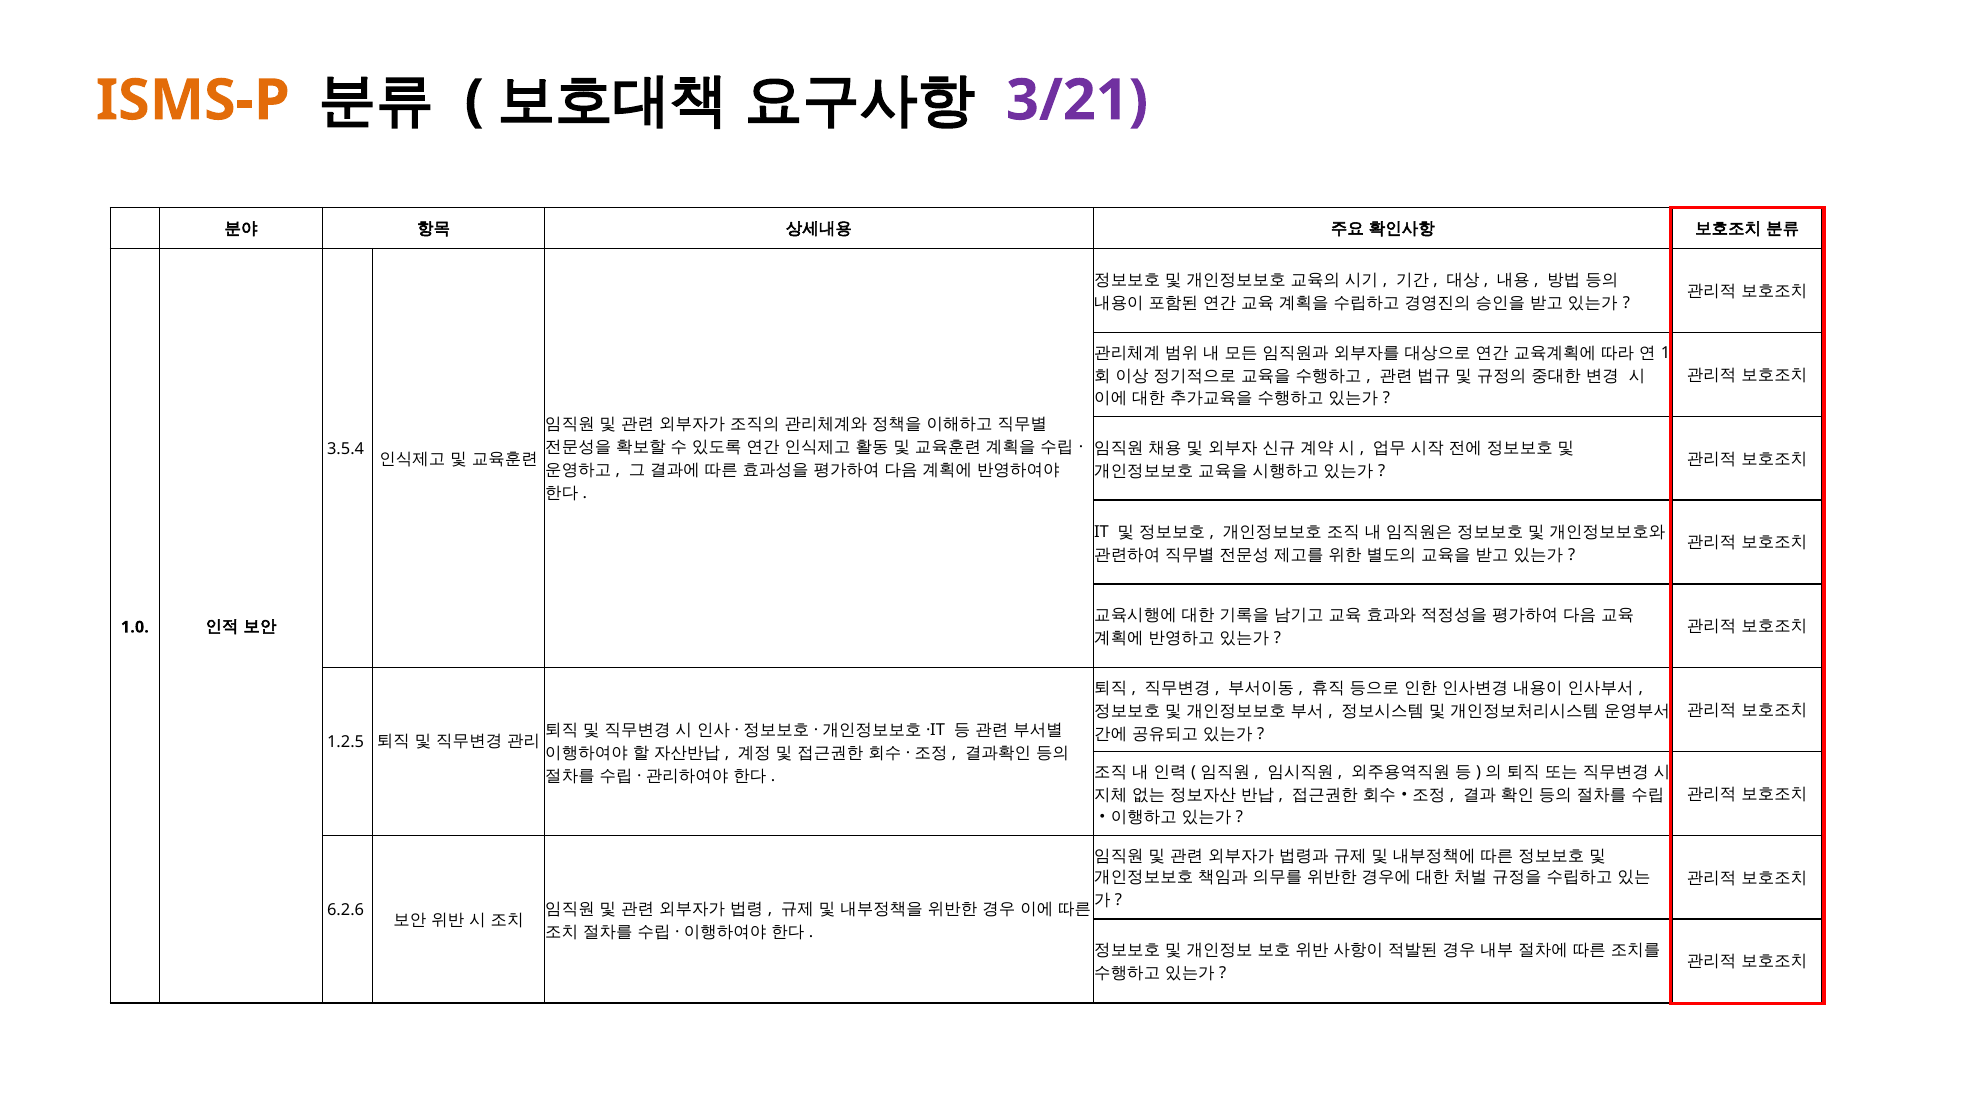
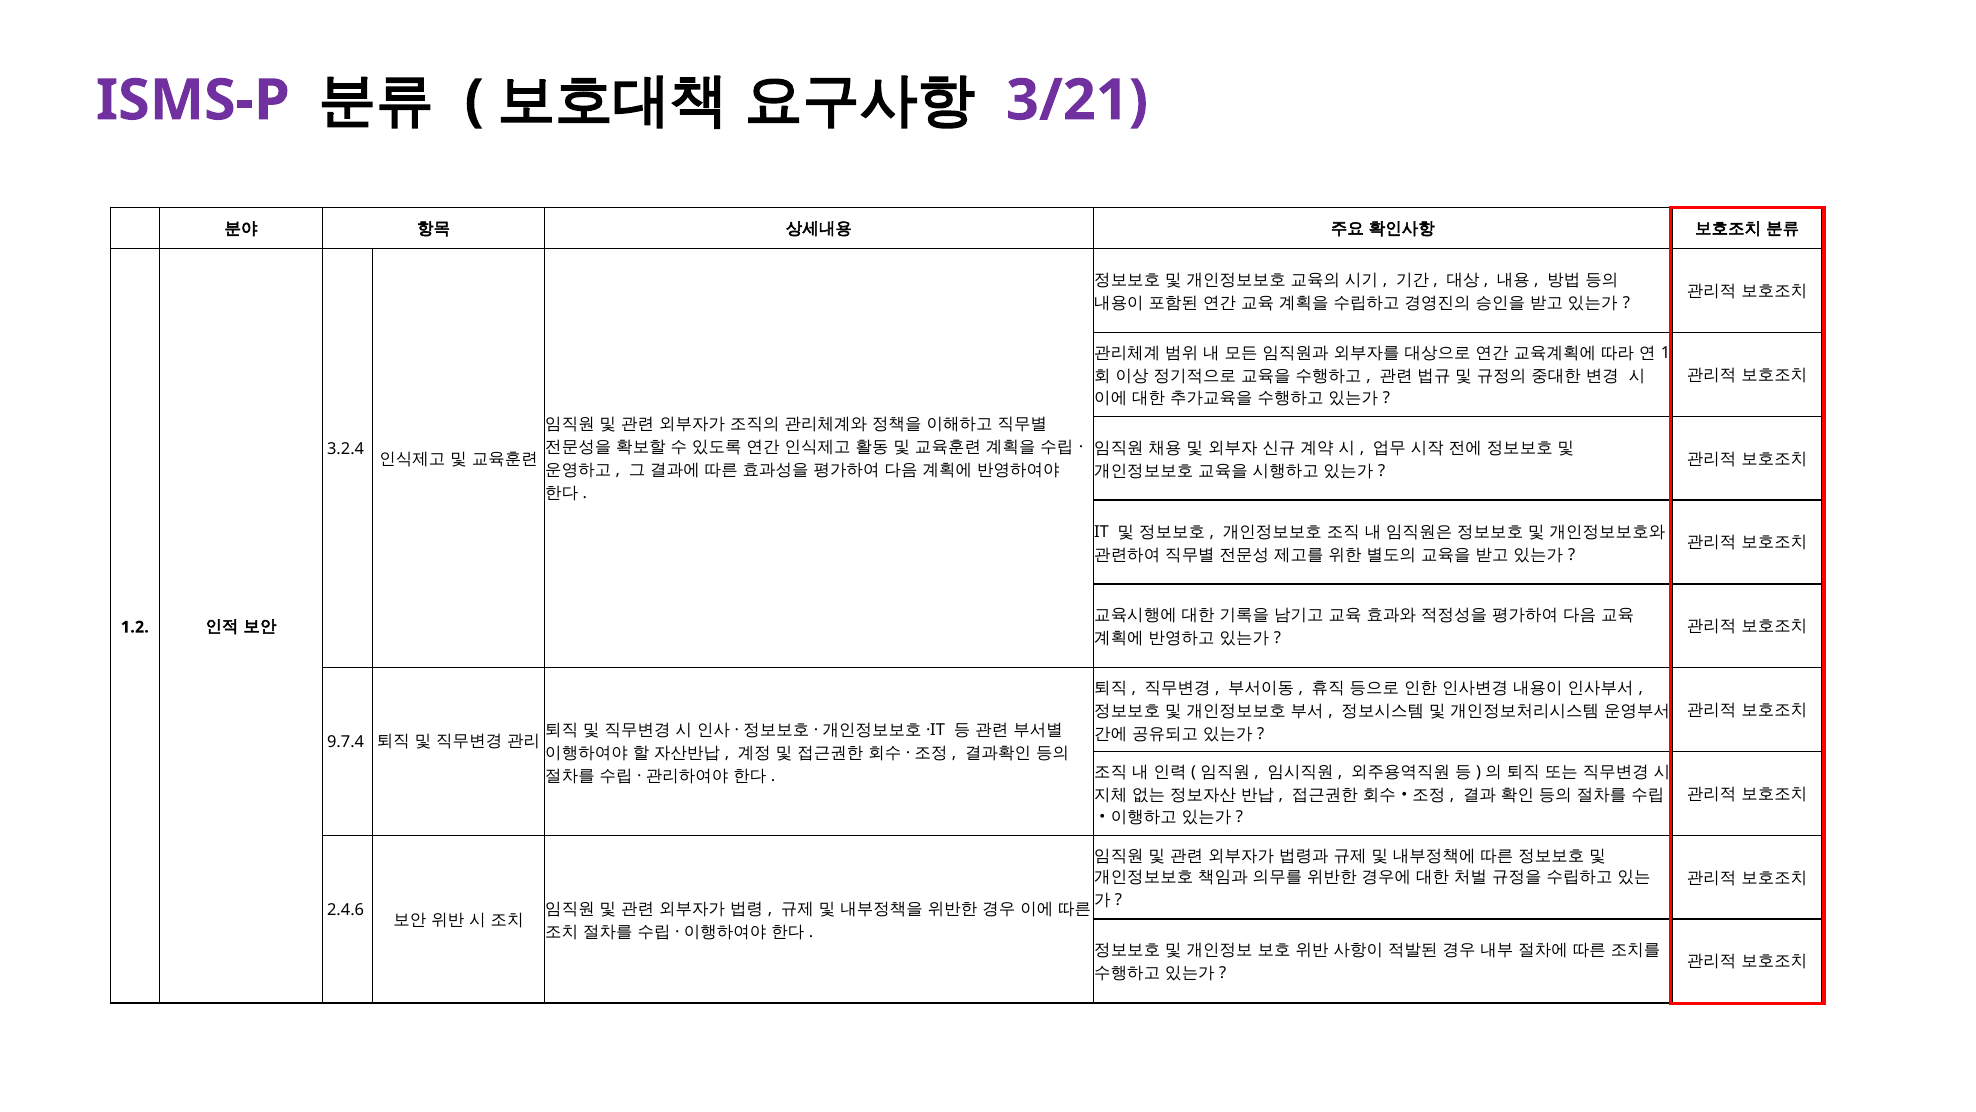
ISMS-P colour: orange -> purple (193, 100)
3.5.4: 3.5.4 -> 3.2.4 (346, 449)
1.0: 1.0 -> 1.2 (135, 627)
1.2.5: 1.2.5 -> 9.7.4 (346, 742)
6.2.6: 6.2.6 -> 2.4.6 (346, 910)
